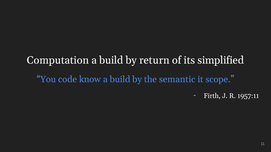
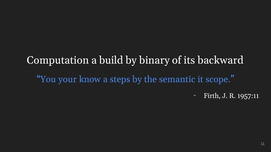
return: return -> binary (154, 60)
simplified: simplified -> backward (221, 60)
code: code -> your (68, 80)
know a build: build -> steps (120, 80)
